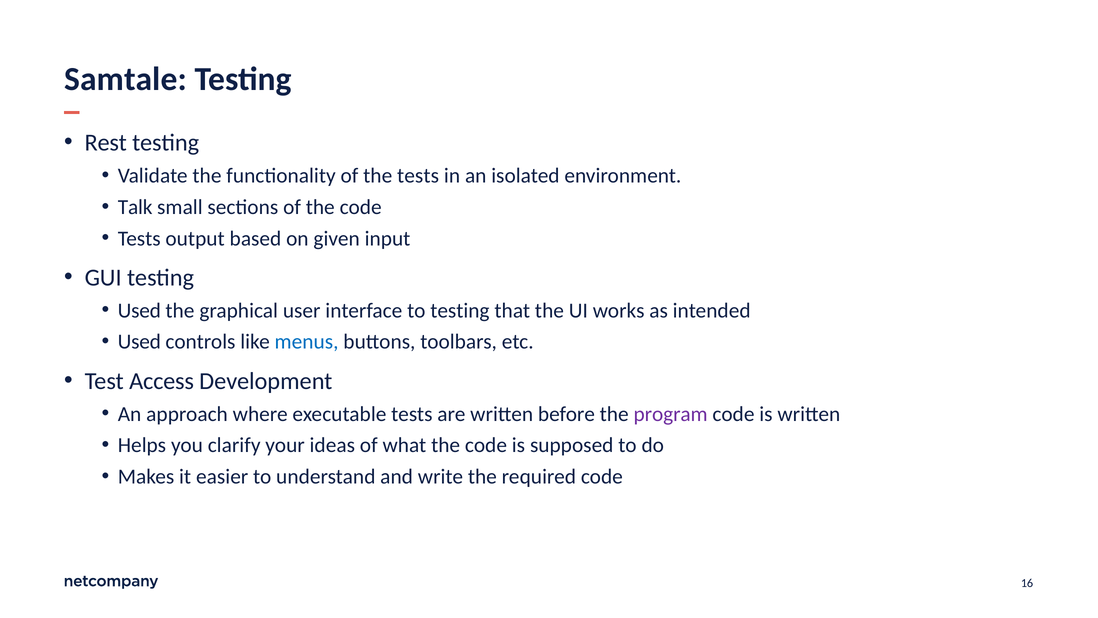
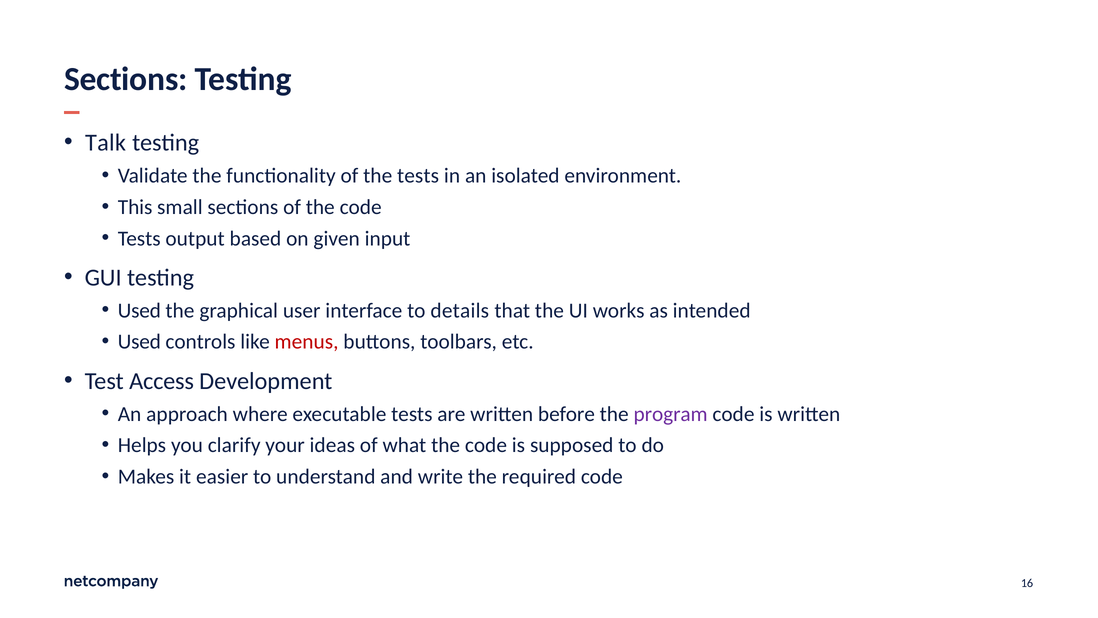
Samtale: Samtale -> Sections (126, 79)
Rest: Rest -> Talk (105, 143)
Talk: Talk -> This (135, 207)
to testing: testing -> details (460, 310)
menus colour: blue -> red (307, 342)
